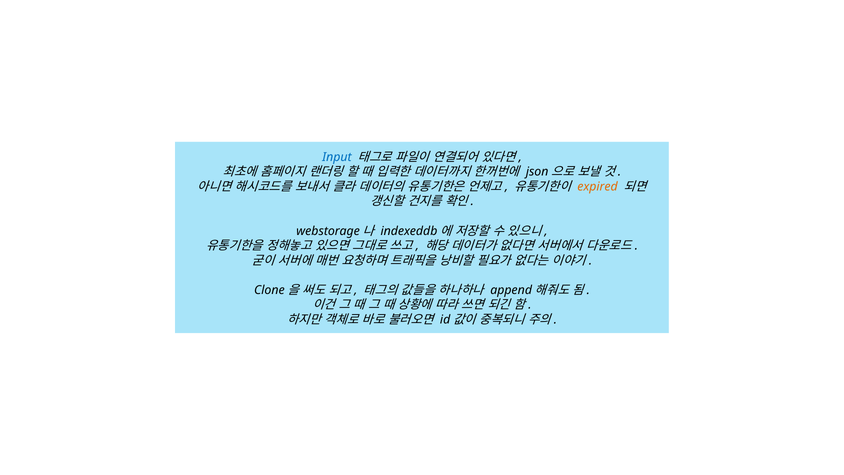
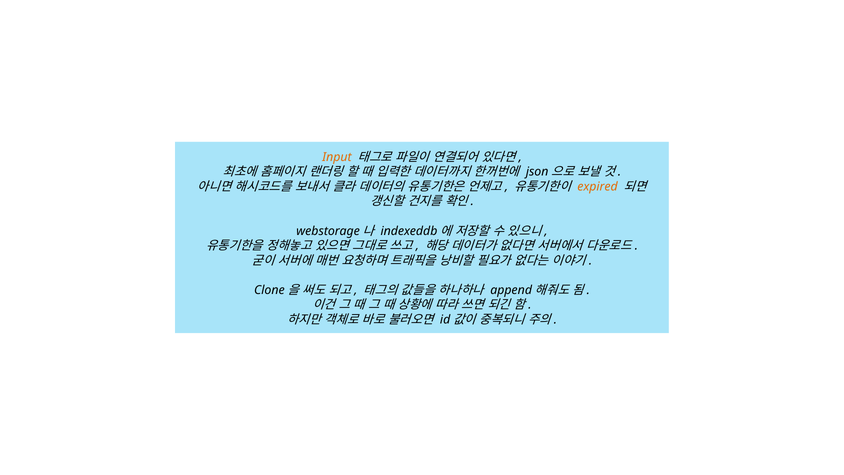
Input colour: blue -> orange (337, 157)
